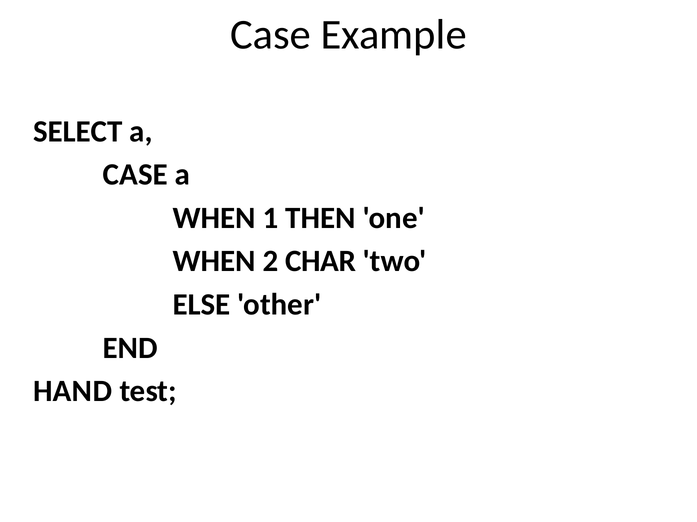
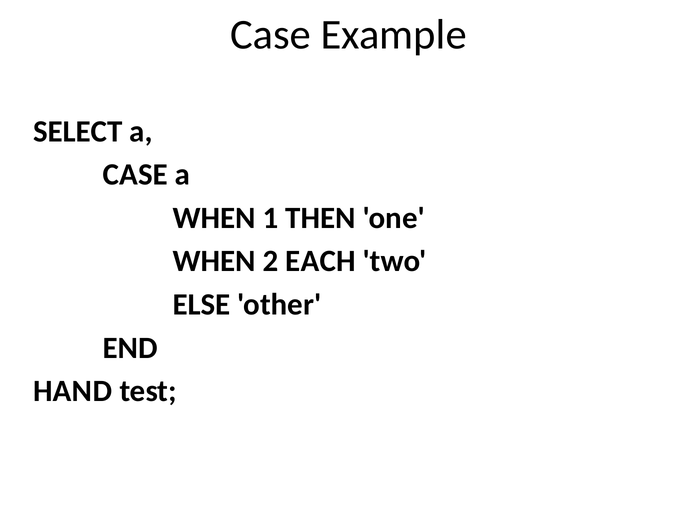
CHAR: CHAR -> EACH (320, 262)
